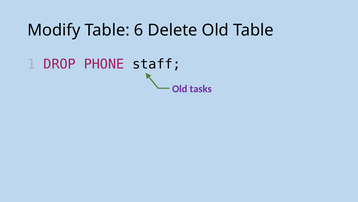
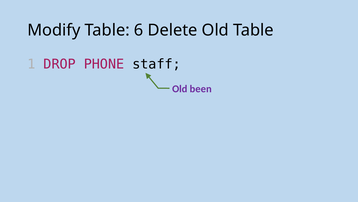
tasks: tasks -> been (201, 89)
